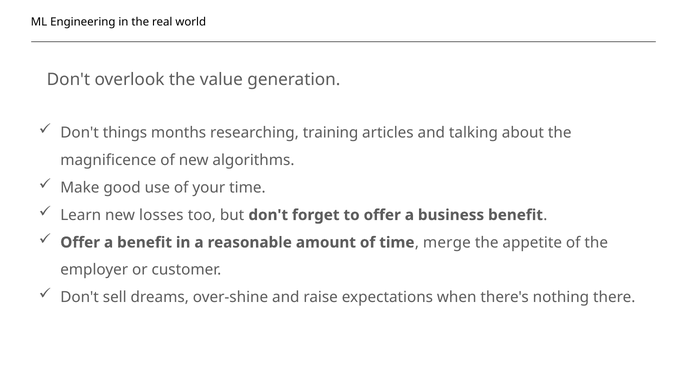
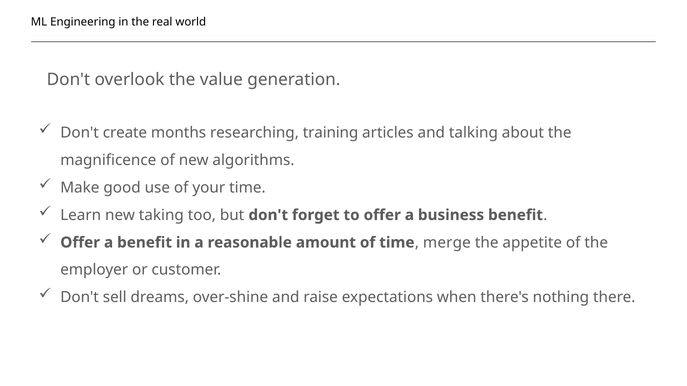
things: things -> create (125, 133)
losses: losses -> taking (161, 215)
